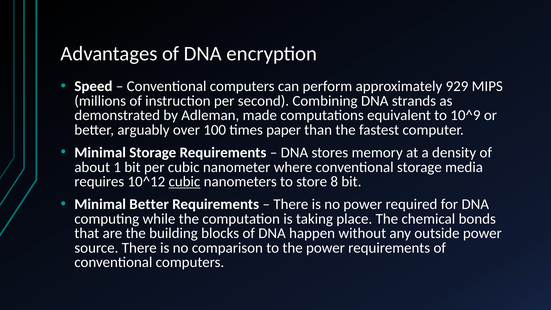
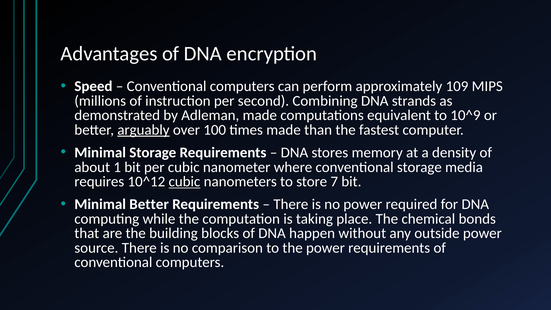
929: 929 -> 109 (457, 86)
arguably underline: none -> present (143, 130)
times paper: paper -> made (284, 130)
8: 8 -> 7 (334, 182)
